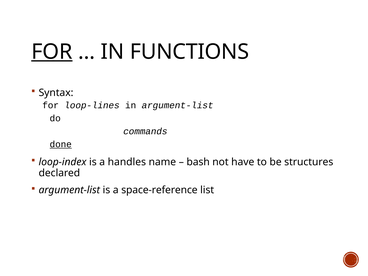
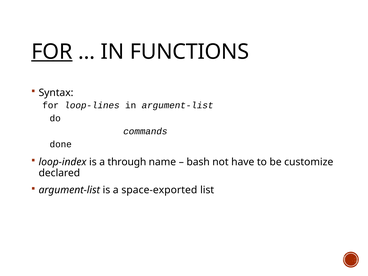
done underline: present -> none (61, 144)
handles: handles -> through (127, 162)
structures: structures -> customize (309, 162)
space-reference: space-reference -> space-exported (159, 190)
